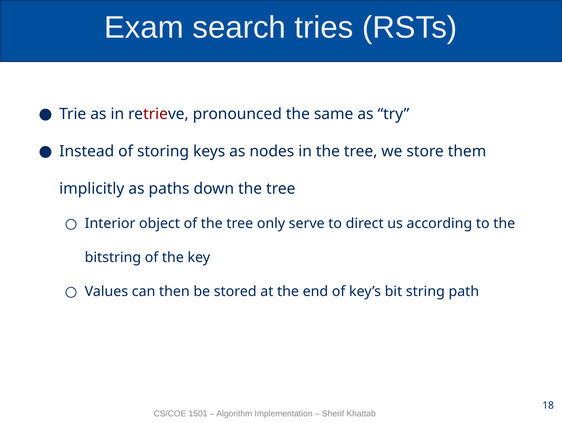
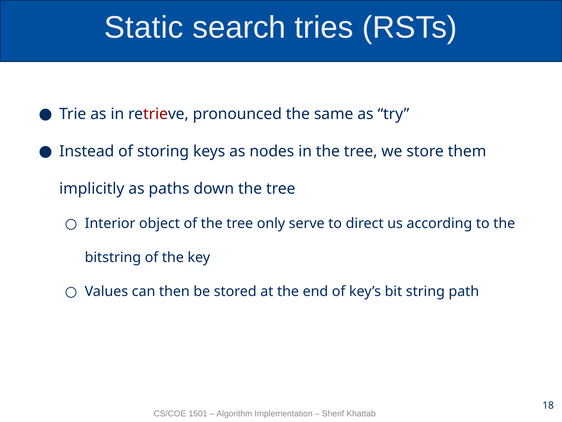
Exam: Exam -> Static (144, 27)
